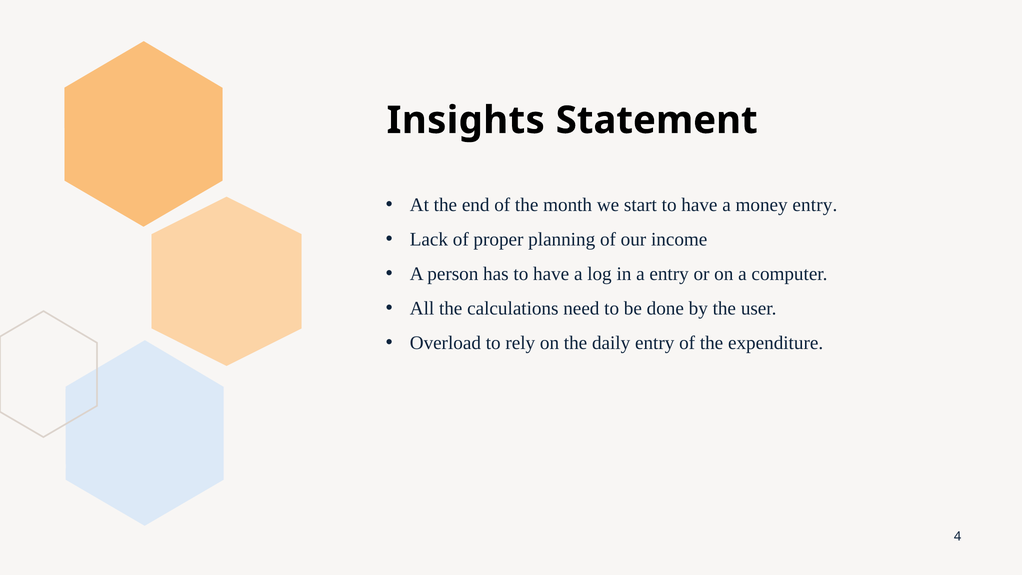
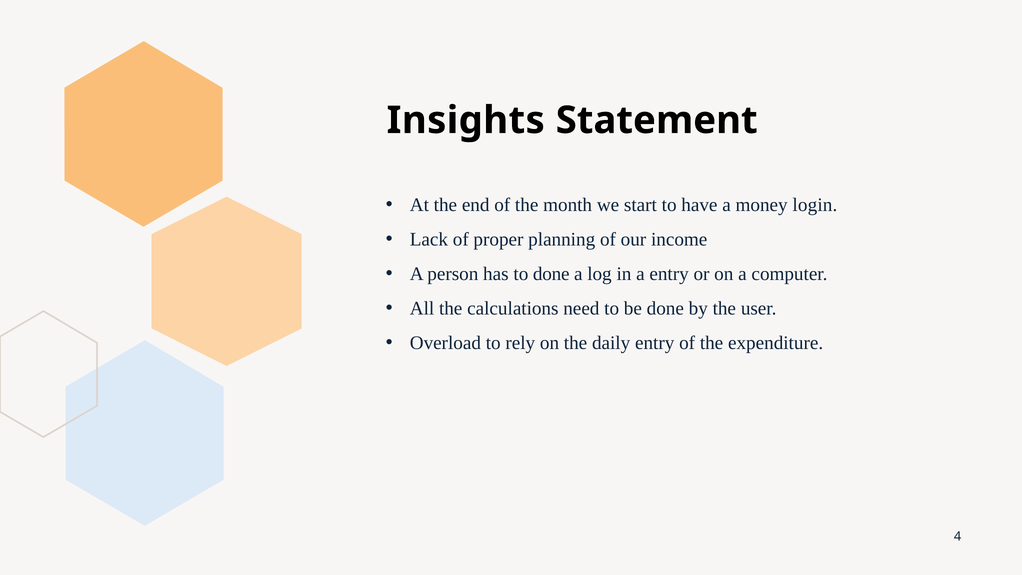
money entry: entry -> login (815, 205)
has to have: have -> done (551, 274)
